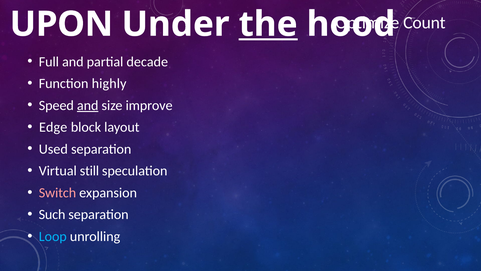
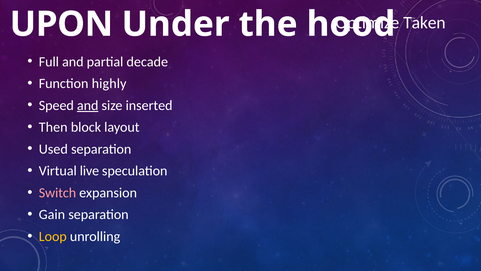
Count: Count -> Taken (424, 23)
the underline: present -> none (268, 24)
improve: improve -> inserted (149, 105)
Edge: Edge -> Then (53, 127)
still: still -> live (89, 171)
Such: Such -> Gain (52, 214)
Loop colour: light blue -> yellow (53, 236)
